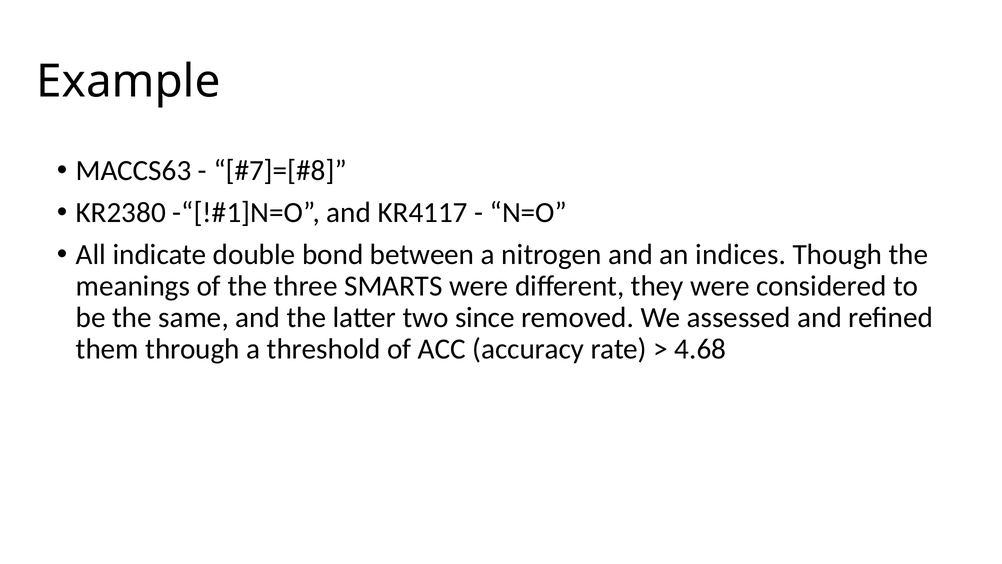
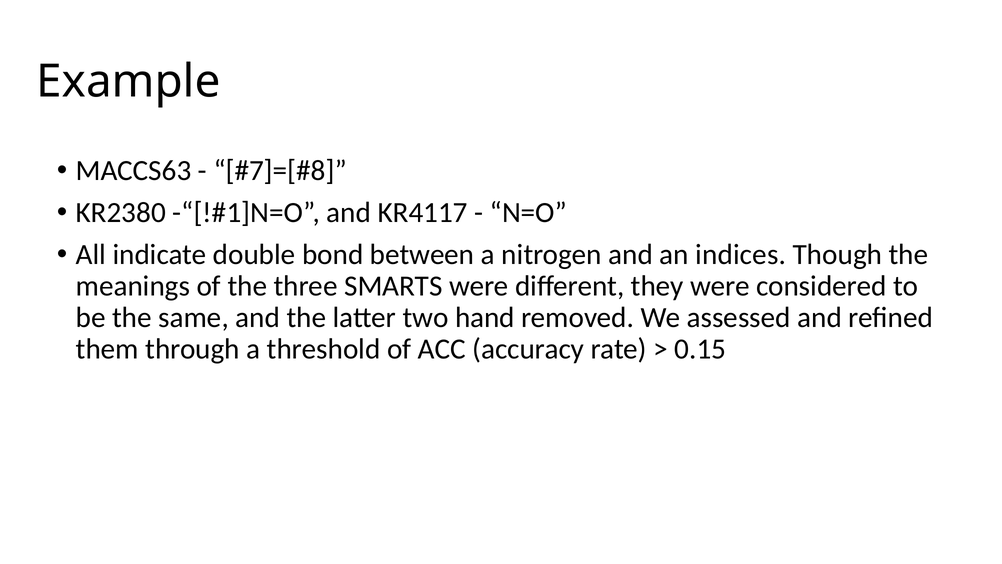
since: since -> hand (485, 317)
4.68: 4.68 -> 0.15 (700, 349)
